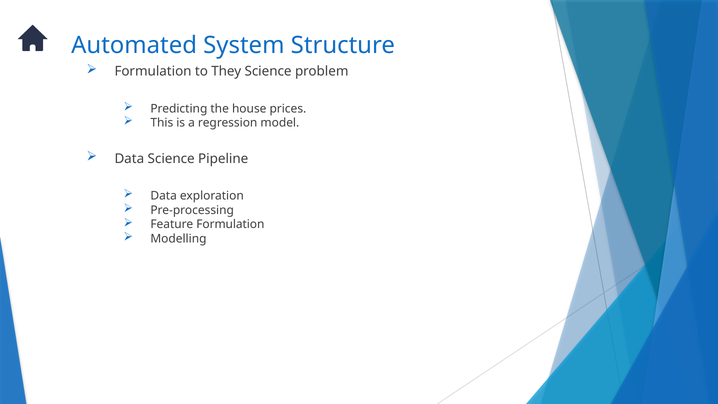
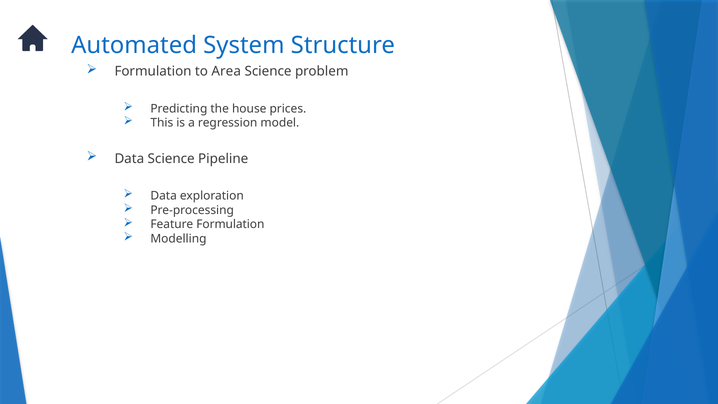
They: They -> Area (226, 71)
